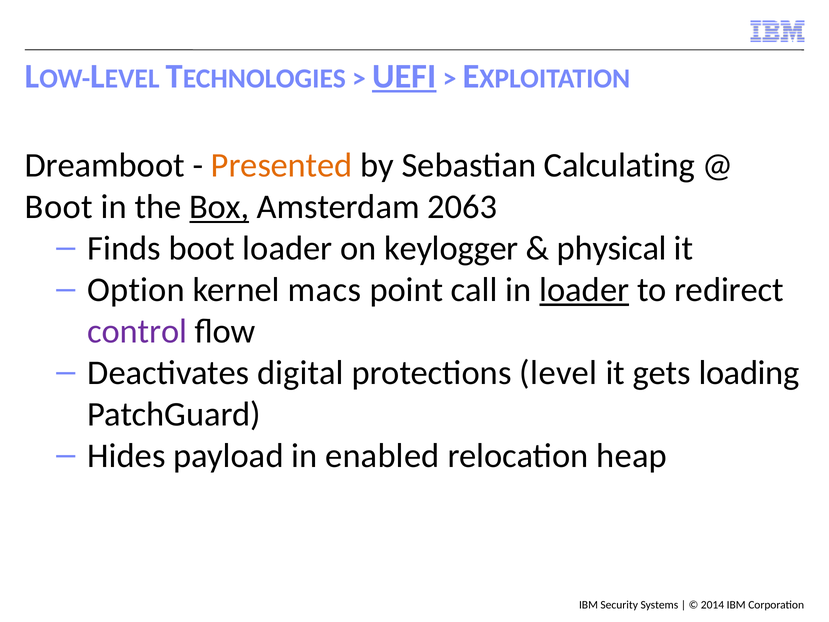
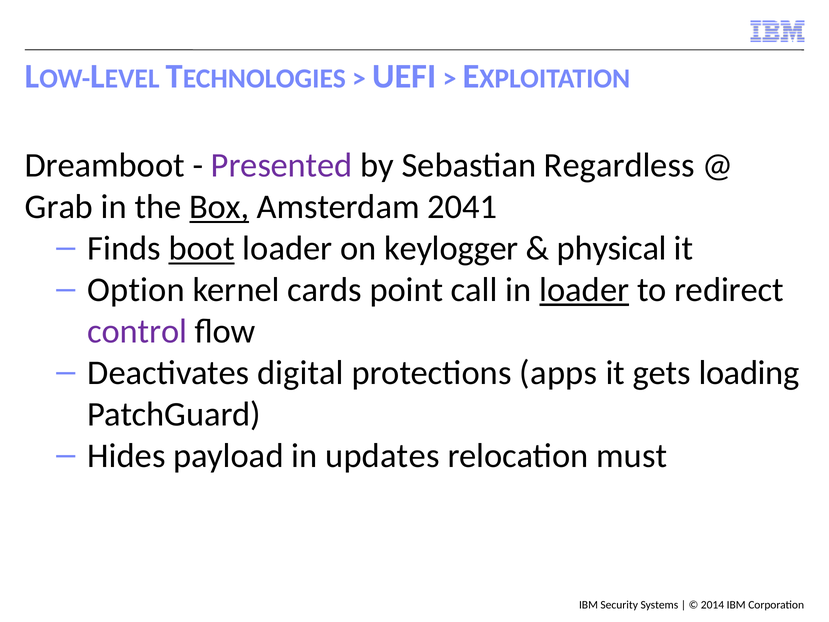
UEFI underline: present -> none (404, 76)
Presented colour: orange -> purple (282, 165)
Calculating: Calculating -> Regardless (619, 165)
Boot: Boot -> Grab (59, 207)
2063: 2063 -> 2041 (462, 207)
boot underline: none -> present (202, 248)
macs: macs -> cards (325, 290)
level: level -> apps (558, 373)
enabled: enabled -> updates (382, 456)
heap: heap -> must (632, 456)
